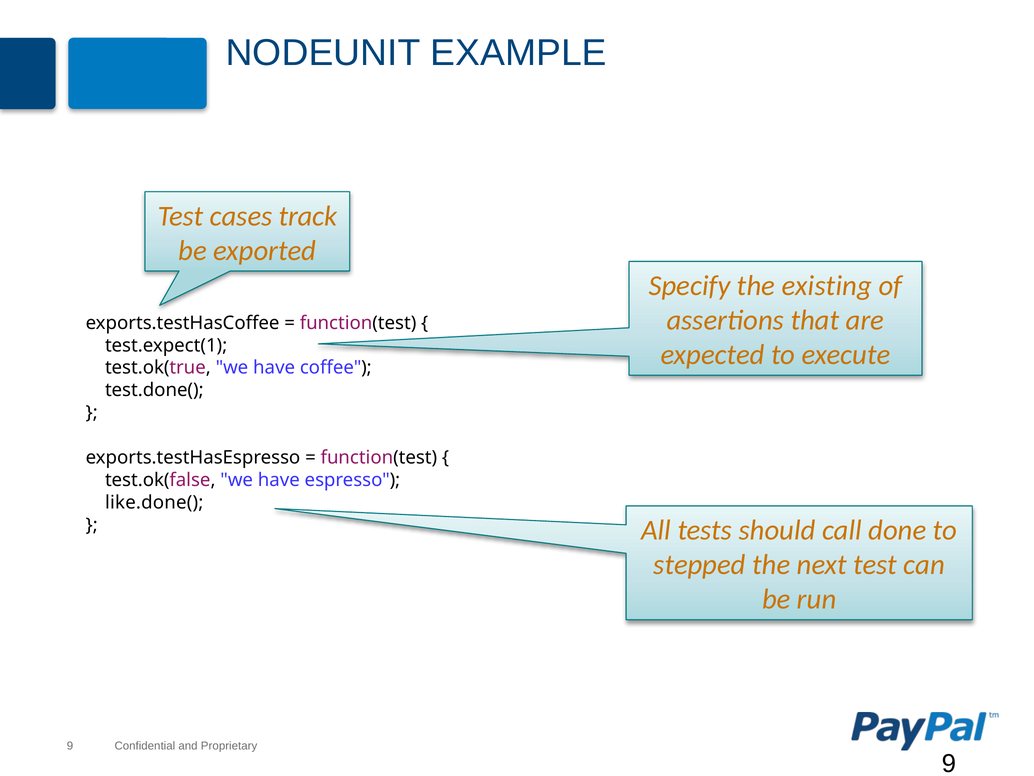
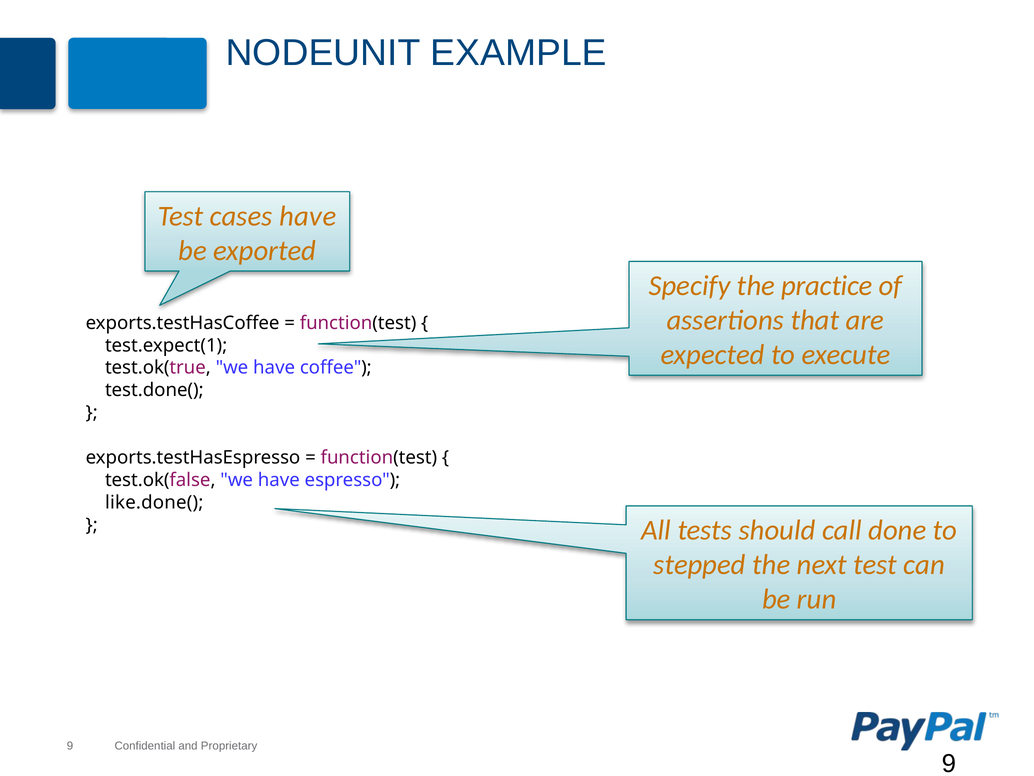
cases track: track -> have (308, 216)
existing: existing -> practice (827, 286)
